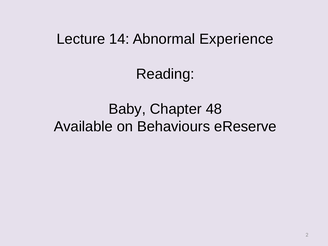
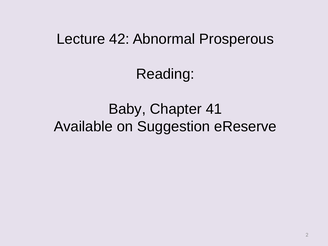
14: 14 -> 42 (119, 39)
Experience: Experience -> Prosperous (237, 39)
48: 48 -> 41 (214, 109)
Behaviours: Behaviours -> Suggestion (174, 126)
